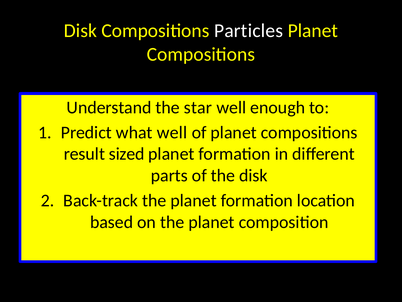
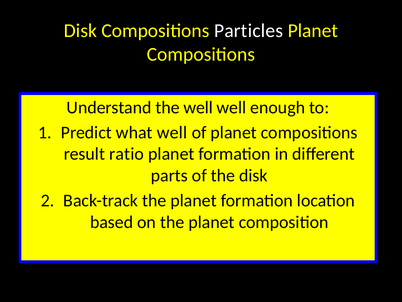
the star: star -> well (198, 107)
sized: sized -> ratio (127, 154)
